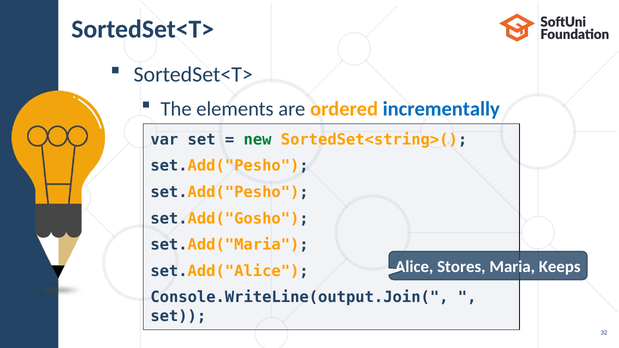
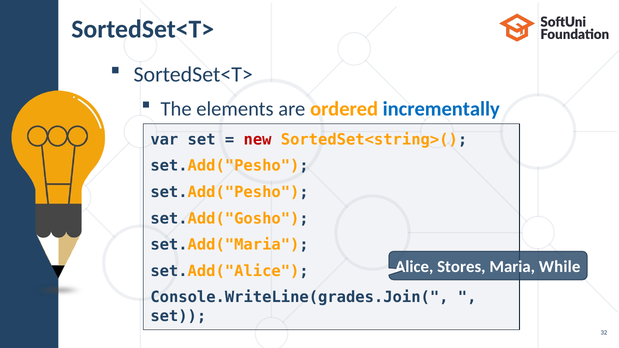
new colour: green -> red (258, 140)
Keeps: Keeps -> While (560, 267)
Console.WriteLine(output.Join(: Console.WriteLine(output.Join( -> Console.WriteLine(grades.Join( (299, 298)
